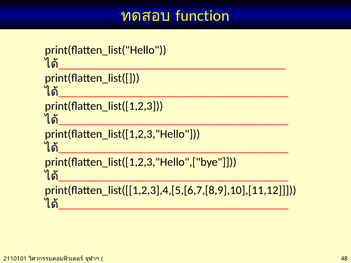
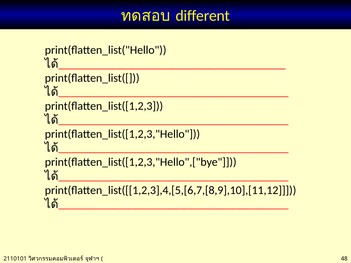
function: function -> different (203, 16)
